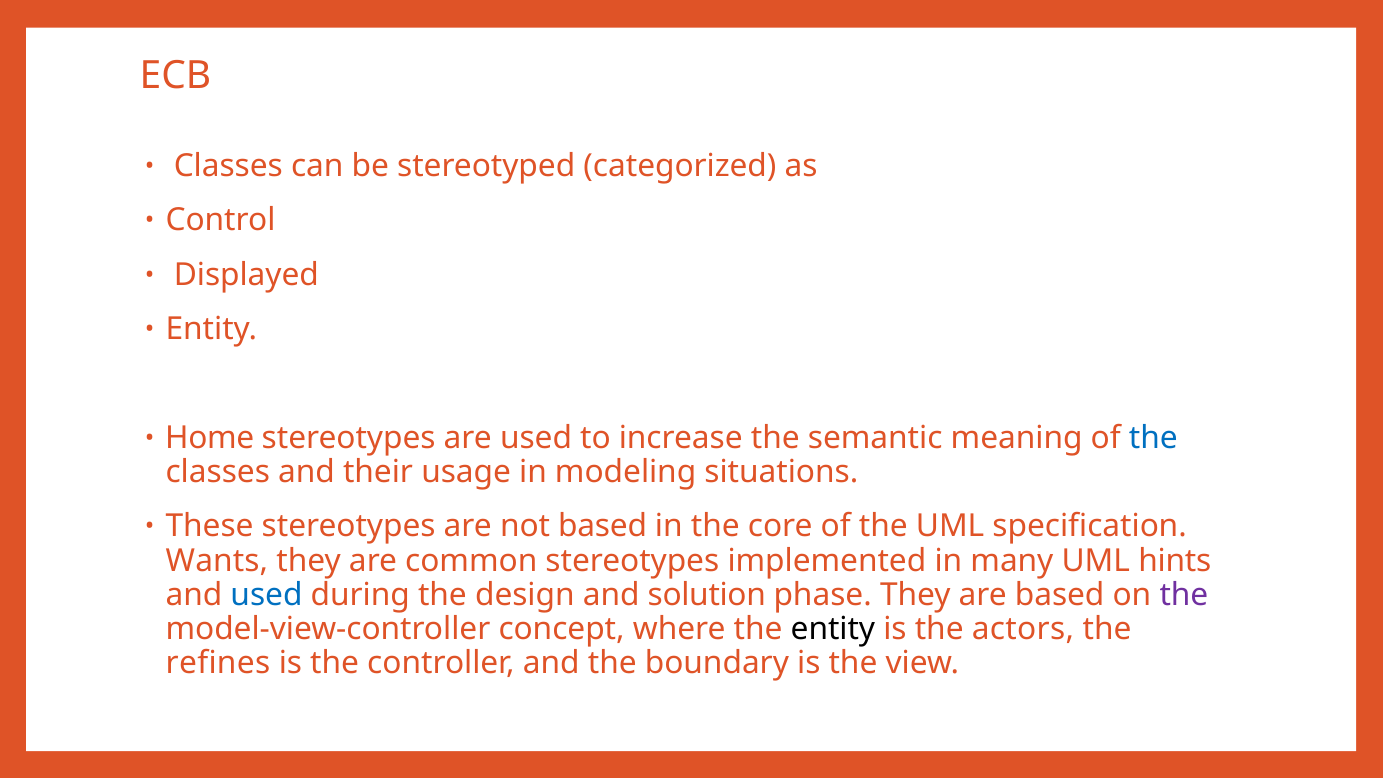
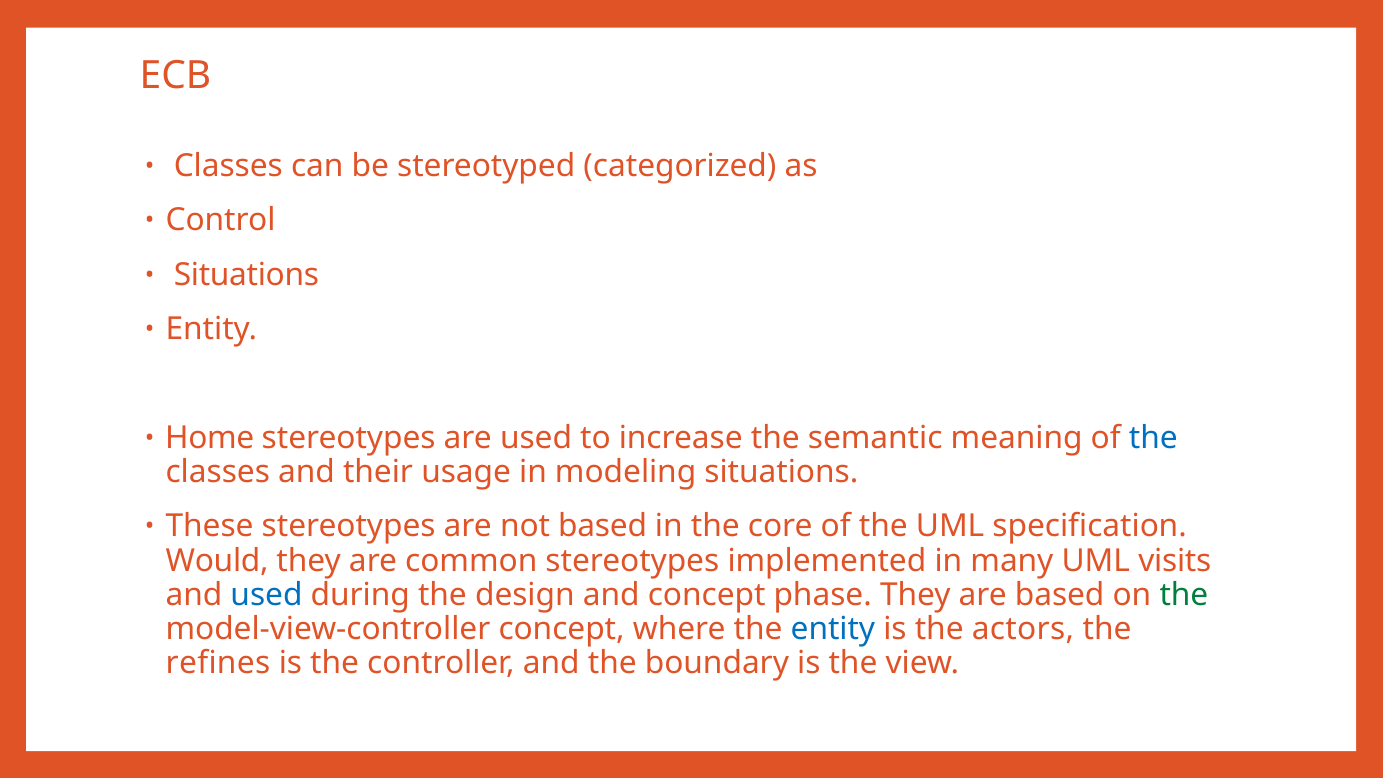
Displayed: Displayed -> Situations (246, 275)
Wants: Wants -> Would (217, 561)
hints: hints -> visits (1175, 561)
and solution: solution -> concept (707, 595)
the colour: purple -> green (1184, 595)
entity colour: black -> blue (833, 629)
